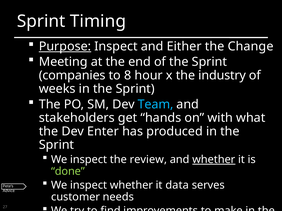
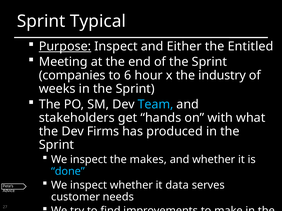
Timing: Timing -> Typical (98, 21)
Change: Change -> Entitled (251, 46)
8: 8 -> 6 (128, 76)
Enter: Enter -> Firms (103, 132)
review: review -> makes (148, 160)
whether underline: present -> none (214, 160)
done colour: light green -> light blue (68, 172)
